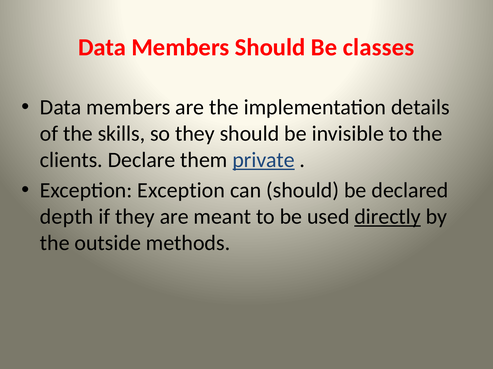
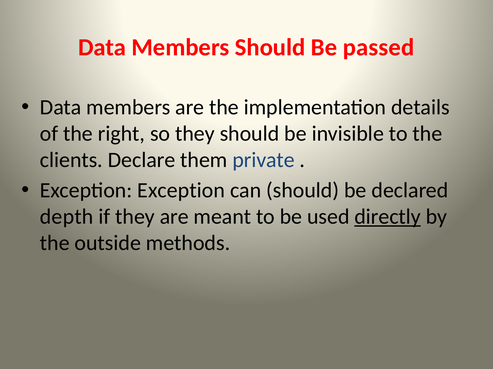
classes: classes -> passed (379, 47)
skills: skills -> right (121, 134)
private underline: present -> none (264, 160)
